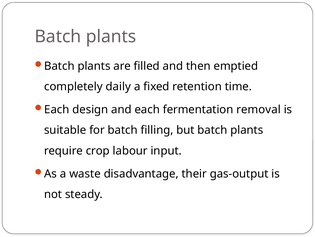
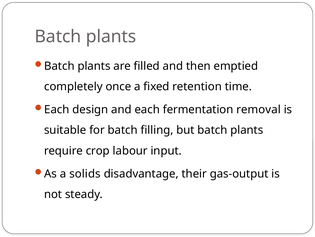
daily: daily -> once (118, 86)
waste: waste -> solids (85, 173)
